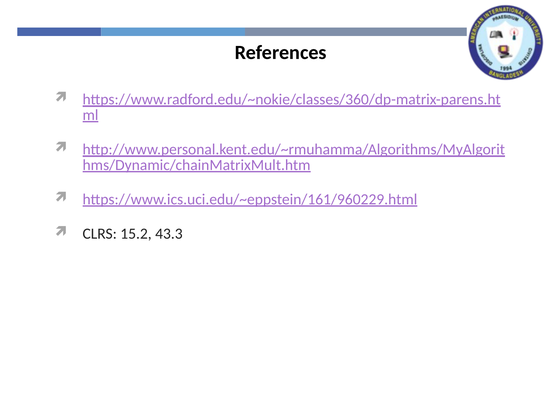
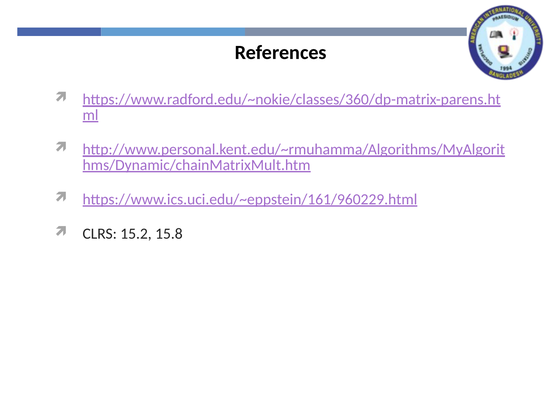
43.3: 43.3 -> 15.8 (169, 234)
